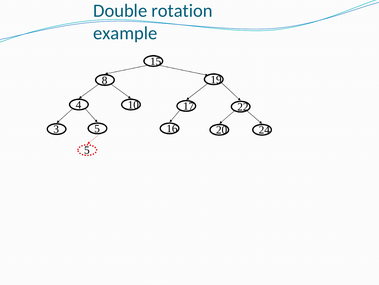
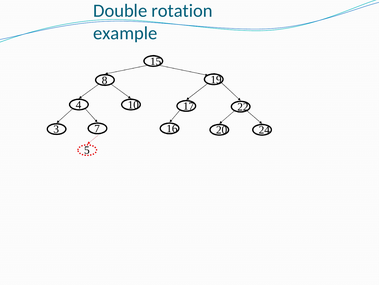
3 5: 5 -> 7 (97, 128)
